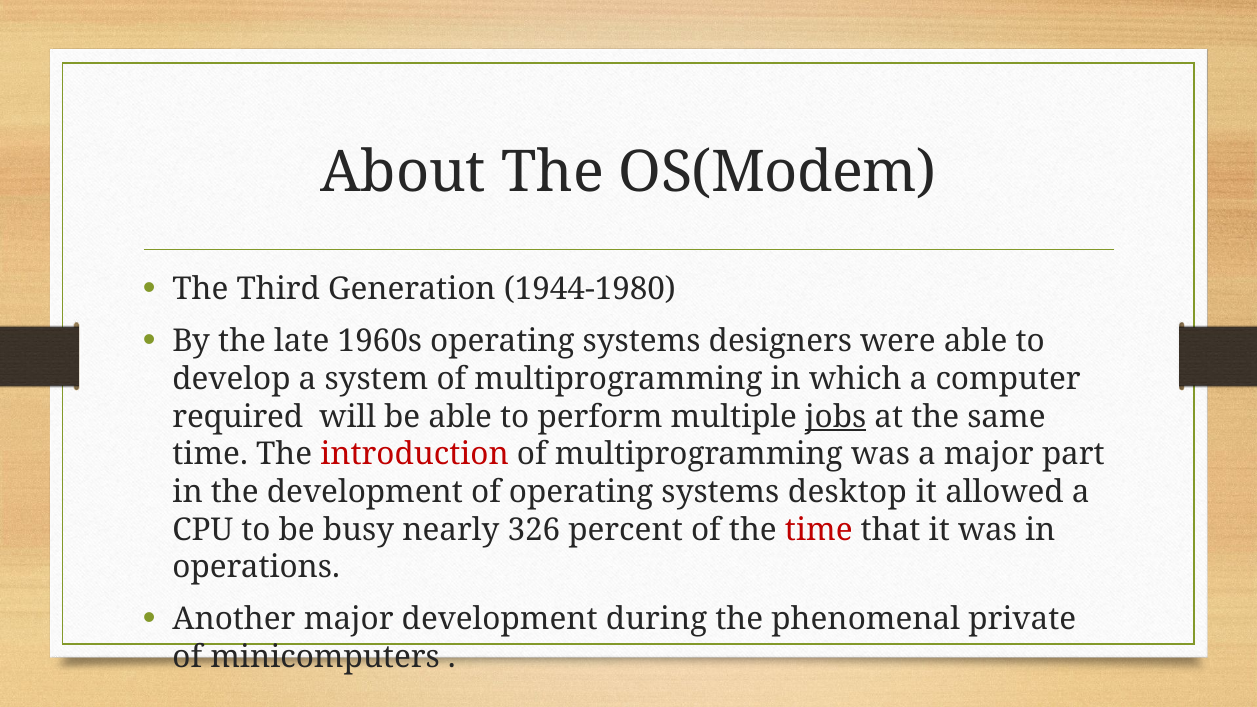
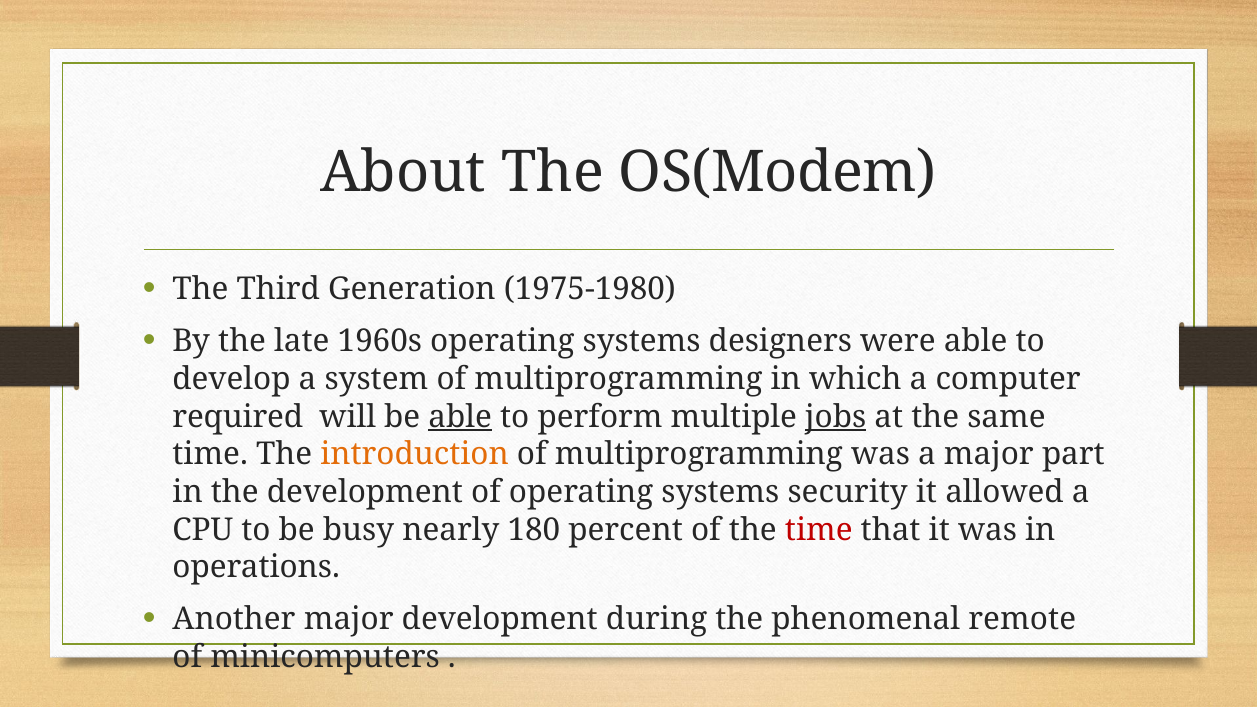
1944-1980: 1944-1980 -> 1975-1980 (590, 289)
able underline: none -> present (460, 417)
introduction colour: red -> orange (415, 454)
desktop: desktop -> security (848, 492)
326: 326 -> 180 (534, 530)
private: private -> remote (1022, 619)
